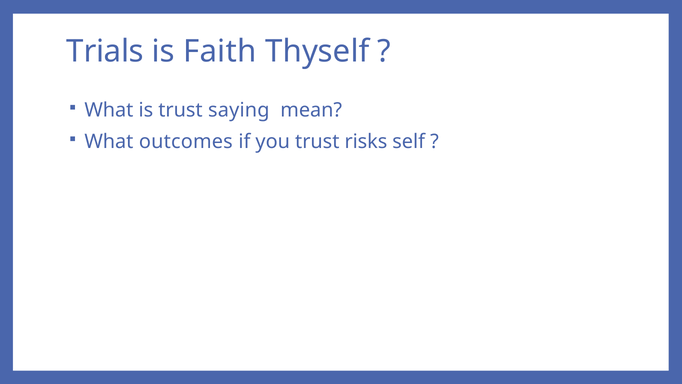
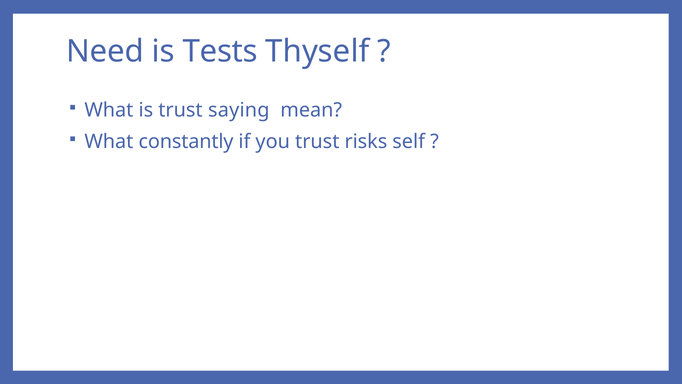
Trials: Trials -> Need (105, 51)
Faith: Faith -> Tests (220, 51)
outcomes: outcomes -> constantly (186, 142)
